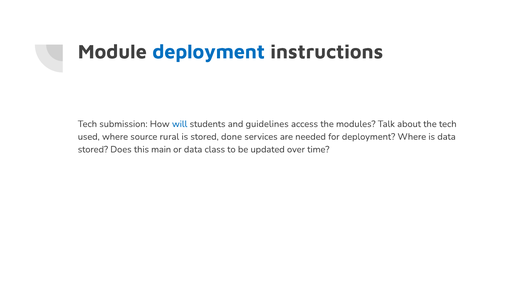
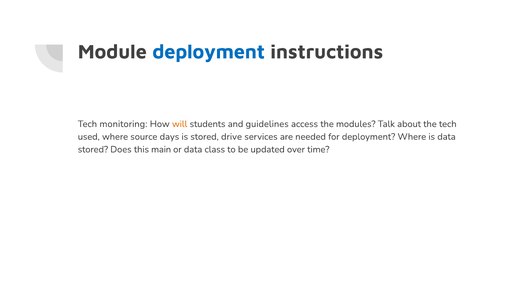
submission: submission -> monitoring (123, 124)
will colour: blue -> orange (180, 124)
rural: rural -> days (169, 137)
done: done -> drive (232, 137)
